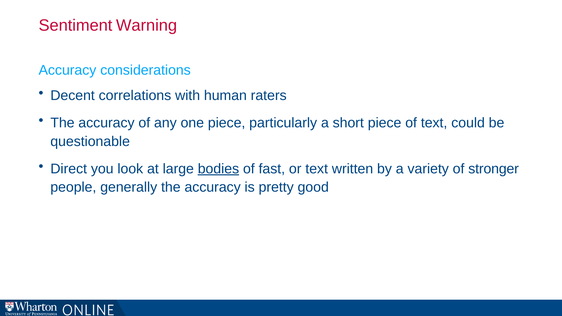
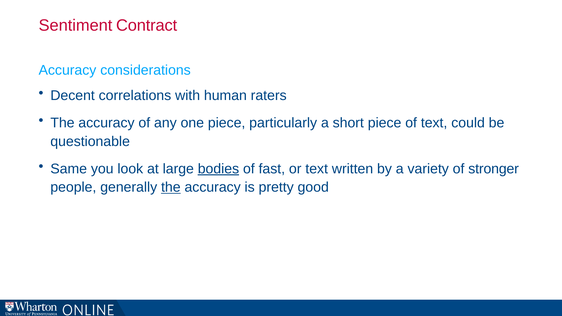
Warning: Warning -> Contract (147, 26)
Direct: Direct -> Same (69, 169)
the underline: none -> present (171, 187)
